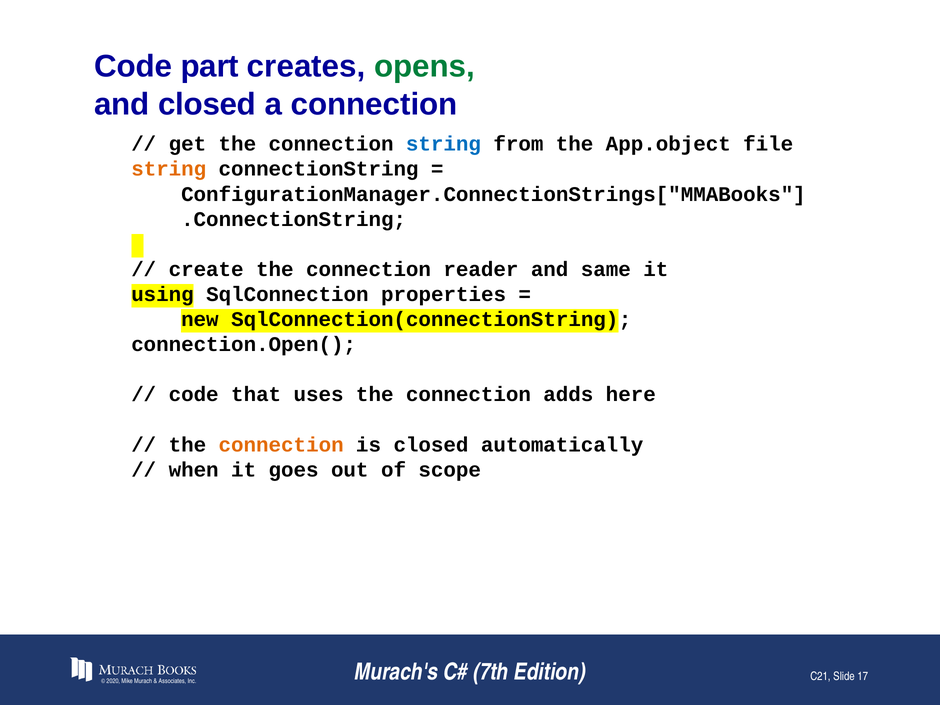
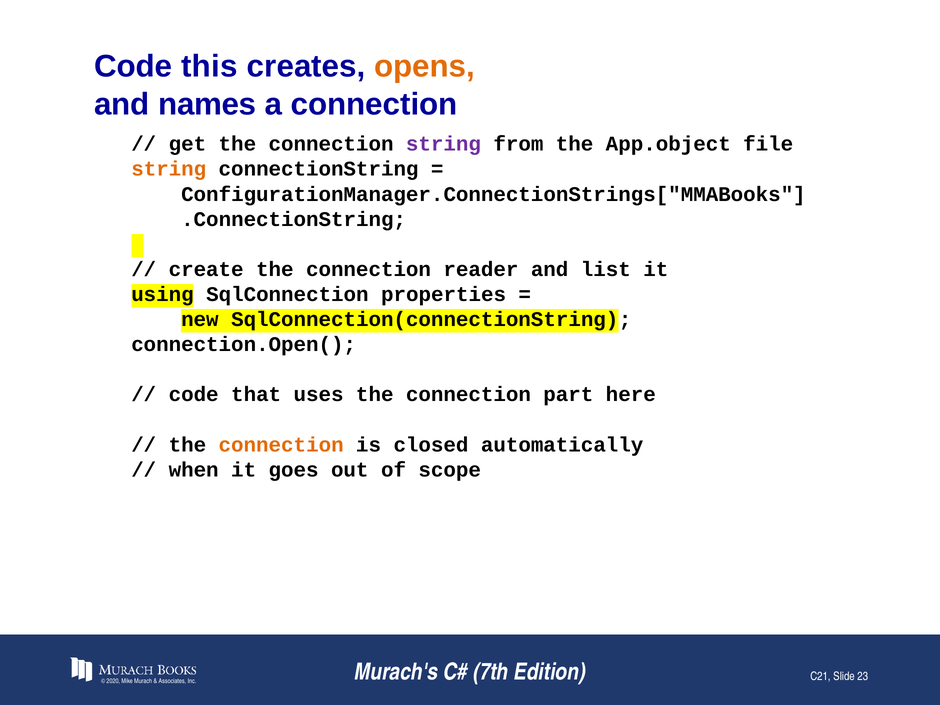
part: part -> this (209, 67)
opens colour: green -> orange (425, 67)
and closed: closed -> names (207, 104)
string colour: blue -> purple (443, 144)
same: same -> list (606, 269)
adds: adds -> part (568, 395)
17: 17 -> 23 (863, 676)
